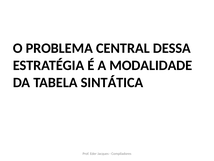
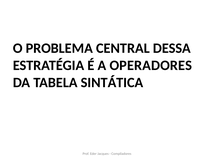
MODALIDADE: MODALIDADE -> OPERADORES (151, 65)
